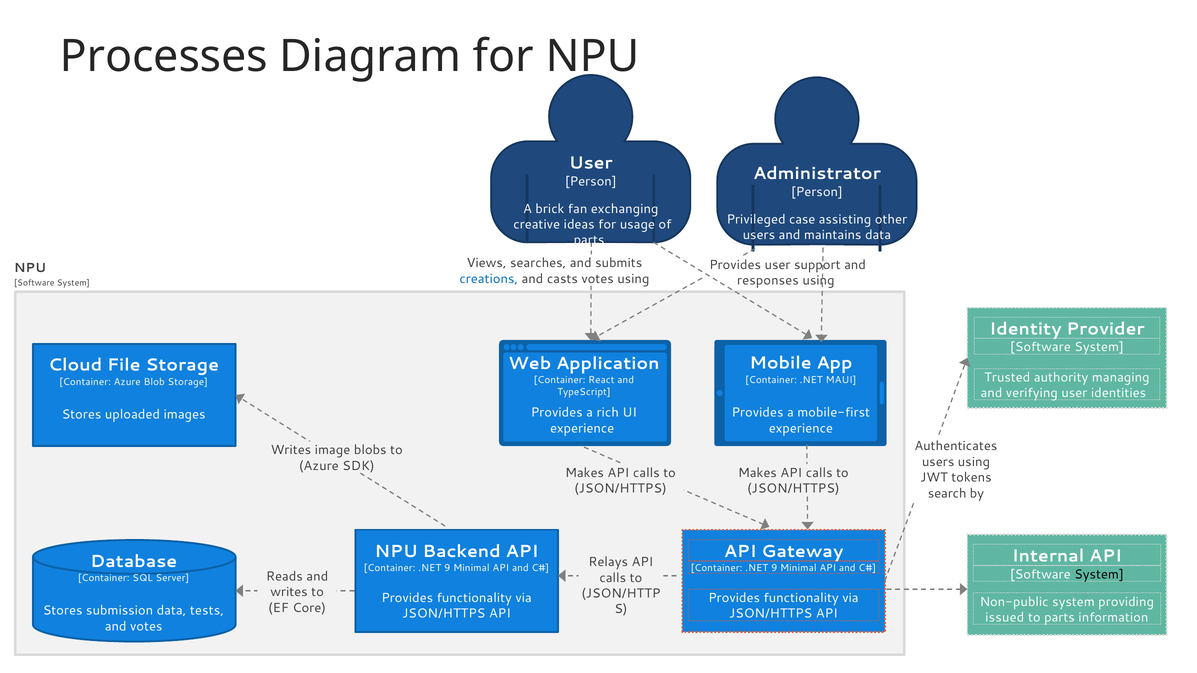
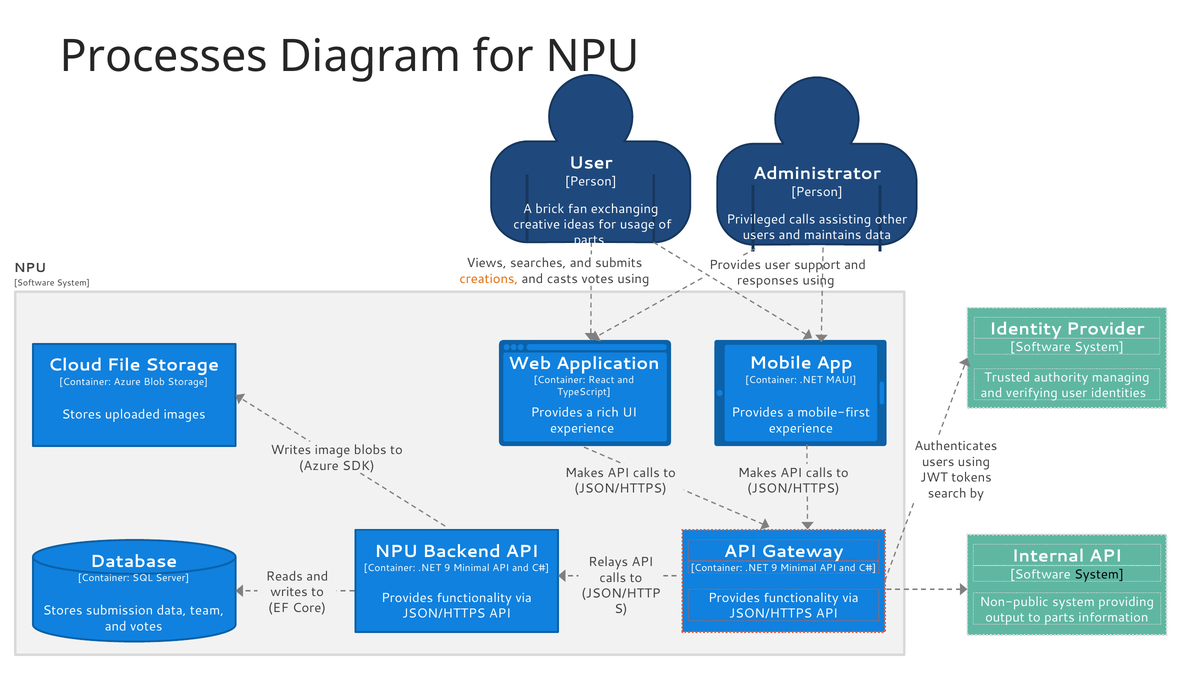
Privileged case: case -> calls (802, 219)
creations colour: blue -> orange (489, 279)
tests: tests -> team (207, 611)
issued: issued -> output (1005, 618)
